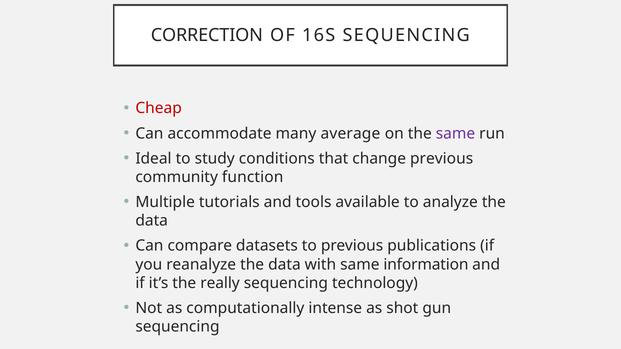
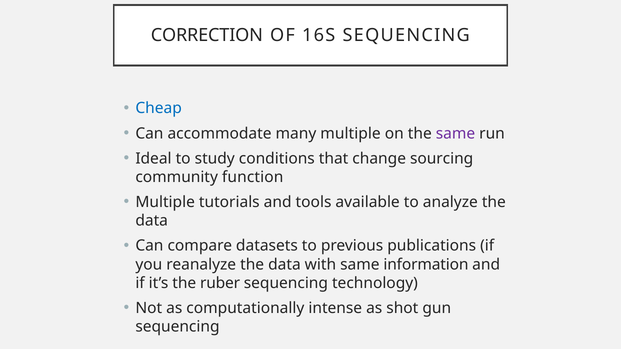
Cheap colour: red -> blue (159, 108)
many average: average -> multiple (351, 133)
change previous: previous -> sourcing (442, 159)
really: really -> ruber (220, 283)
